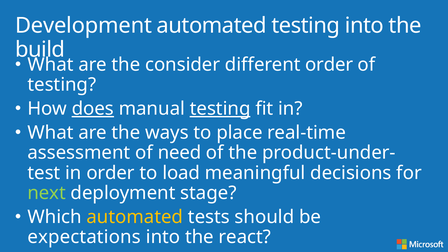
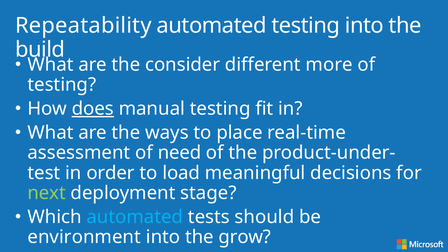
Development: Development -> Repeatability (83, 26)
different order: order -> more (329, 65)
testing underline: present -> none (220, 109)
automated colour: yellow -> light blue (135, 217)
expectations: expectations -> environment (84, 237)
react: react -> grow (245, 237)
